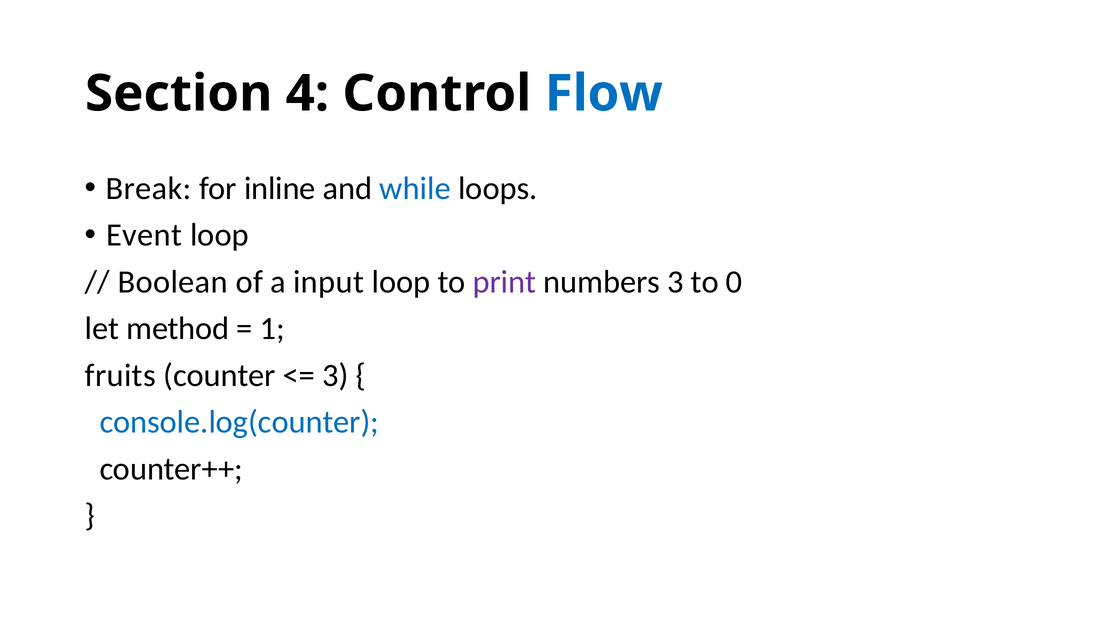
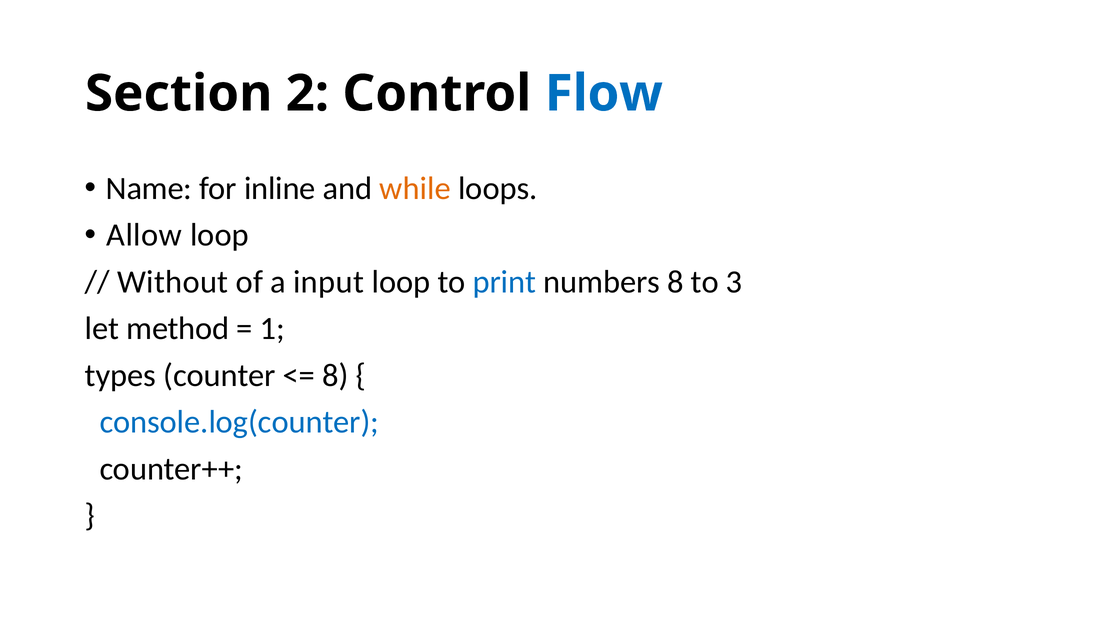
4: 4 -> 2 (307, 94)
Break: Break -> Name (149, 188)
while colour: blue -> orange (415, 188)
Event: Event -> Allow (144, 235)
Boolean: Boolean -> Without (173, 282)
print colour: purple -> blue (504, 282)
numbers 3: 3 -> 8 (675, 282)
0: 0 -> 3 (734, 282)
fruits: fruits -> types (121, 375)
3: 3 -> 8 (336, 375)
